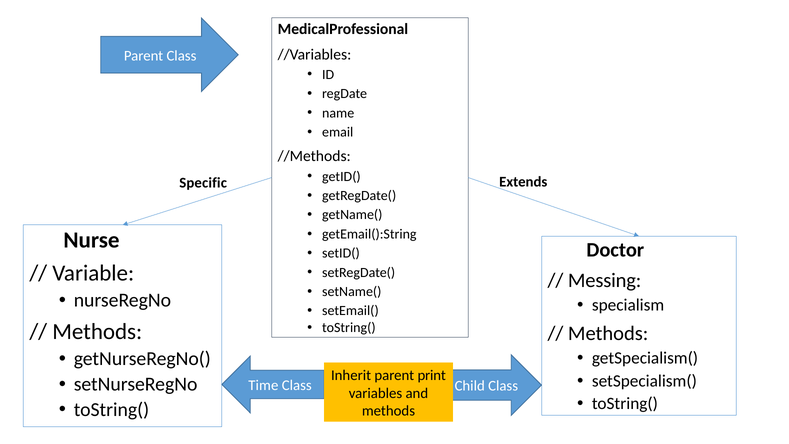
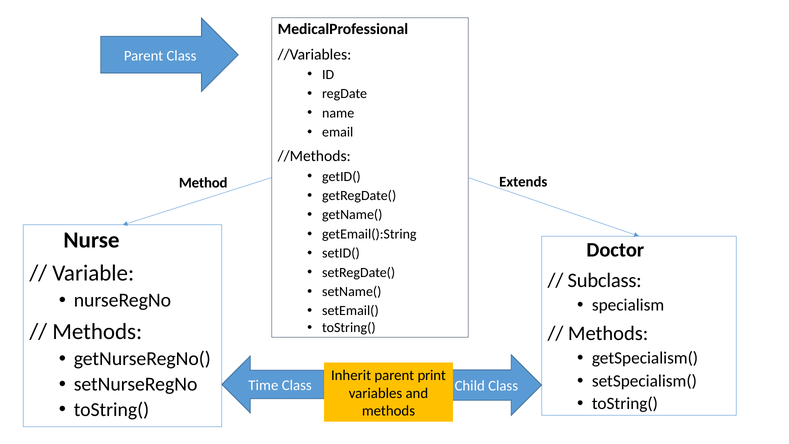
Specific: Specific -> Method (203, 183)
Messing: Messing -> Subclass (605, 280)
